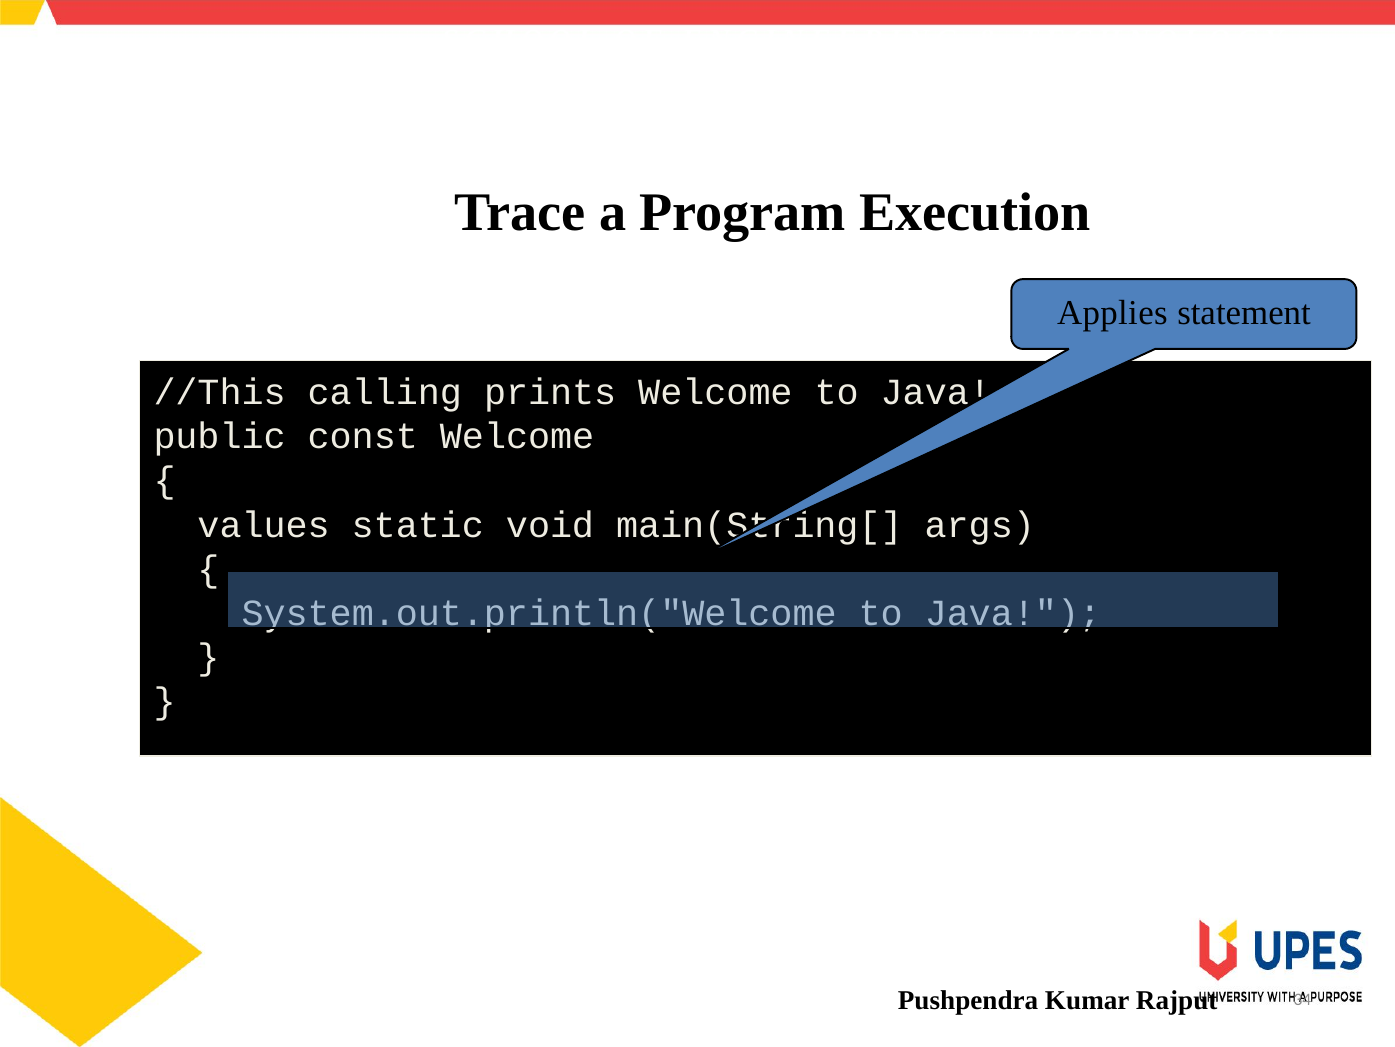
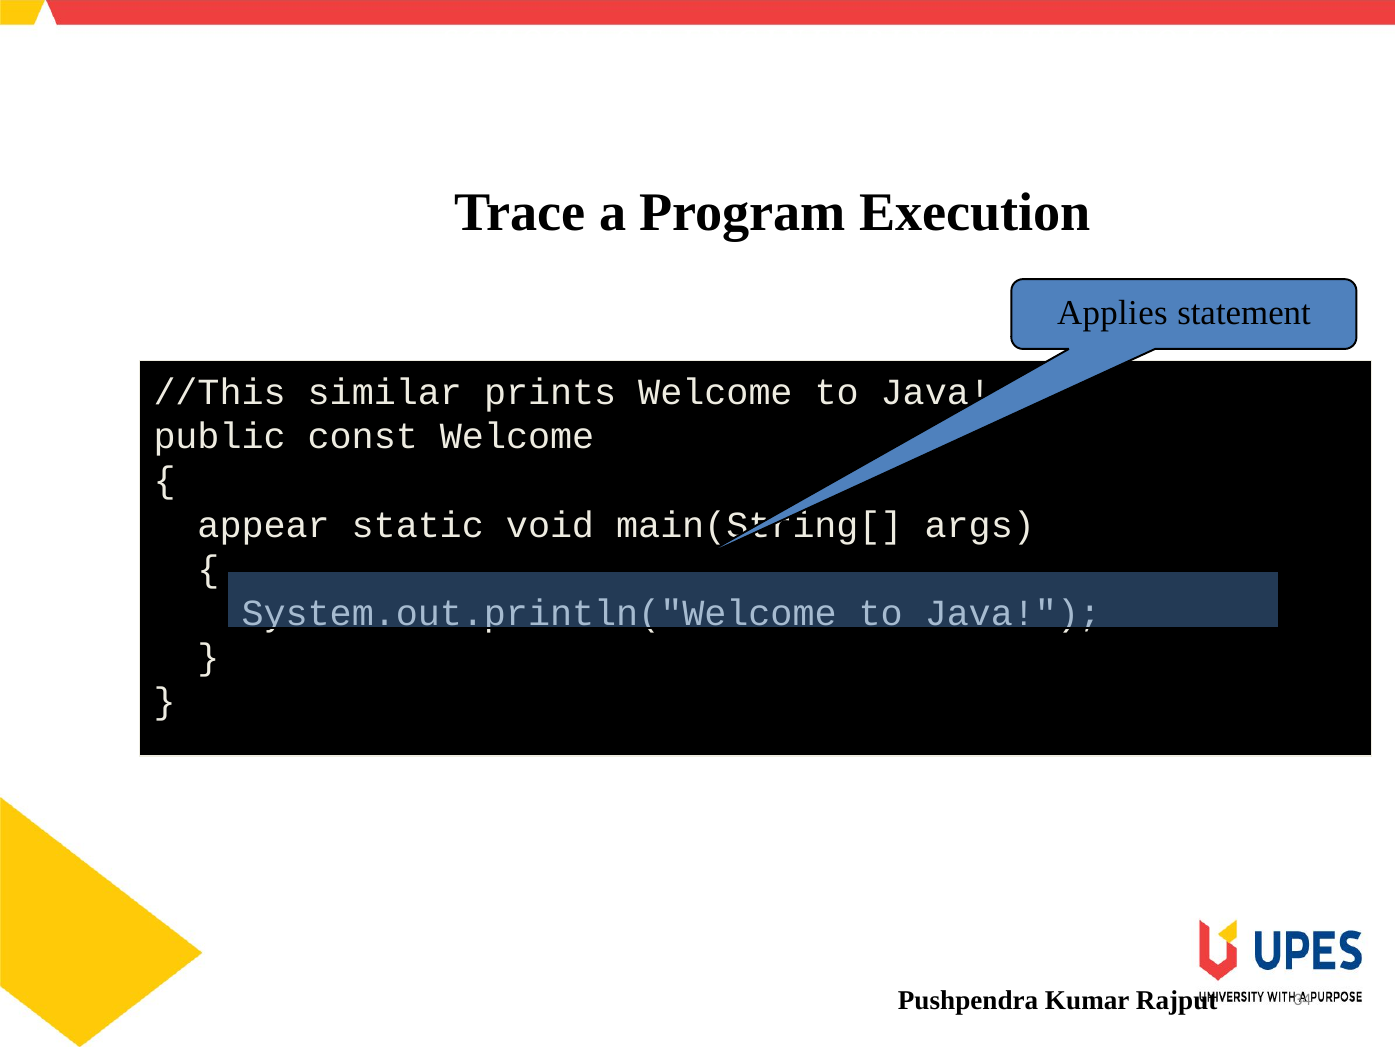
calling: calling -> similar (385, 392)
values: values -> appear (264, 525)
